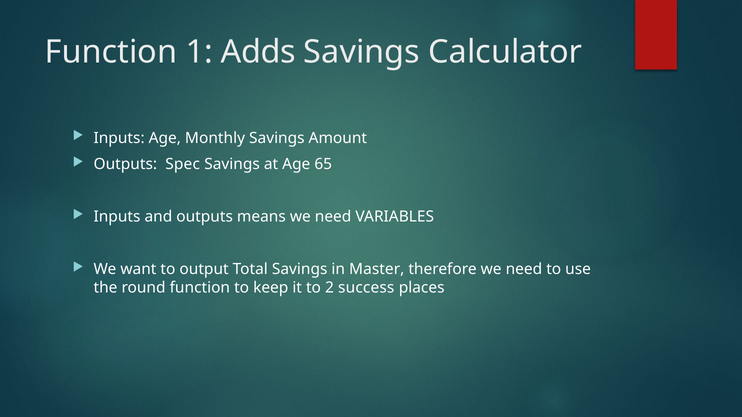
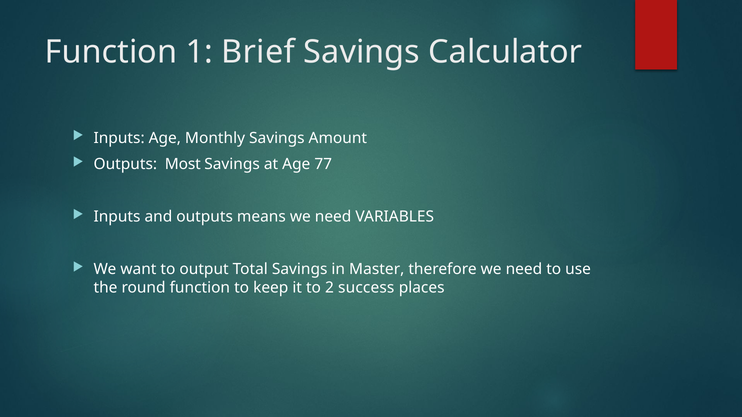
Adds: Adds -> Brief (258, 52)
Spec: Spec -> Most (183, 164)
65: 65 -> 77 (323, 164)
